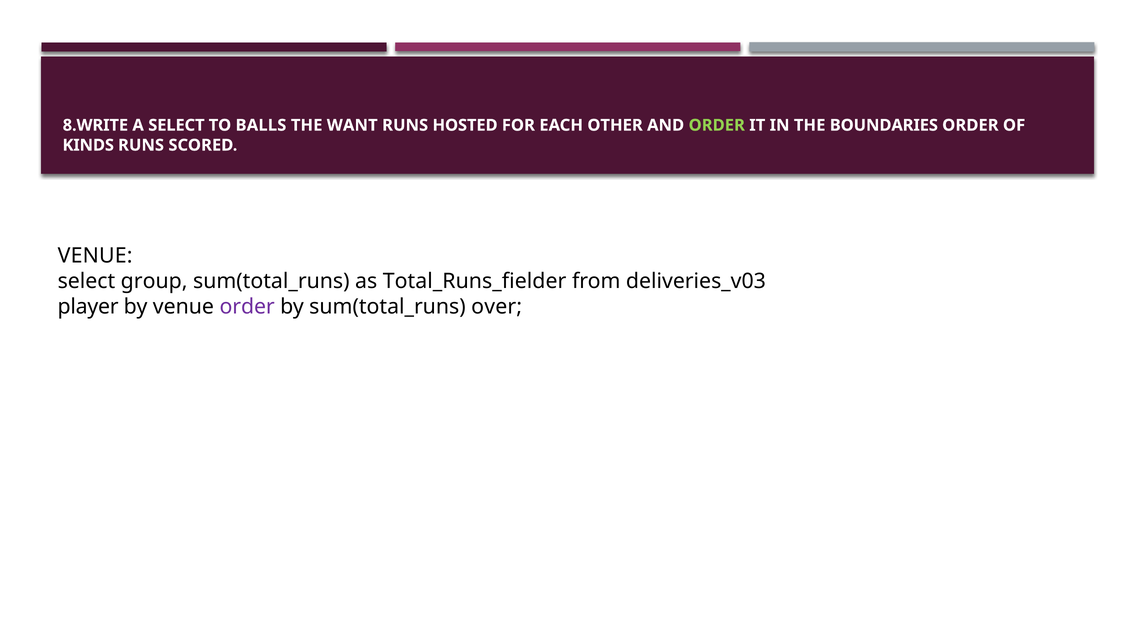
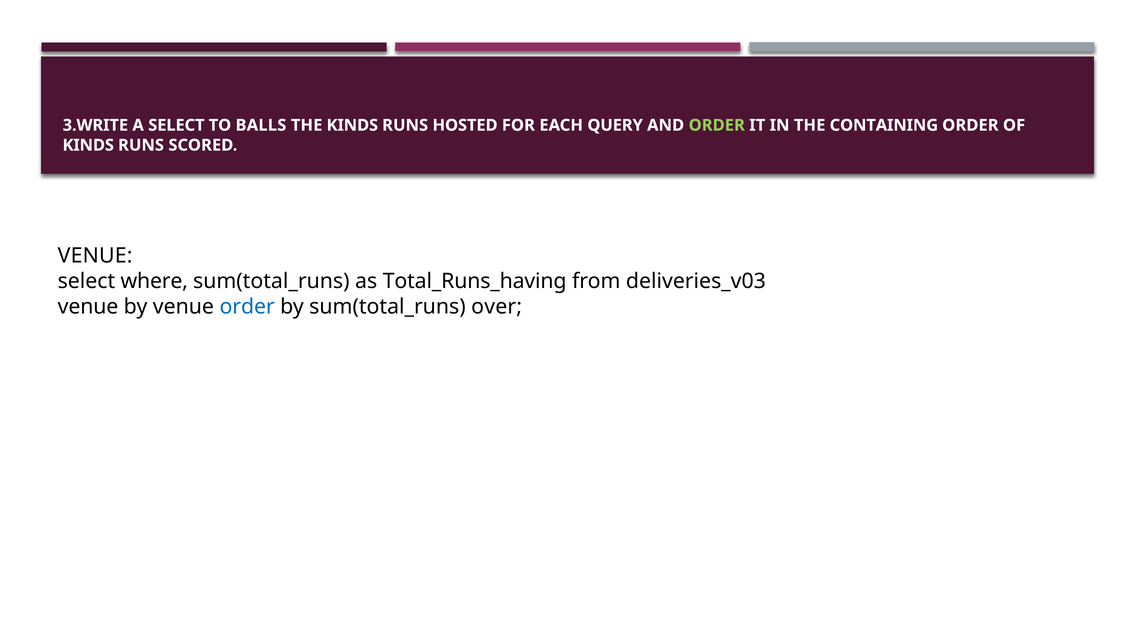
8.WRITE: 8.WRITE -> 3.WRITE (95, 125)
THE WANT: WANT -> KINDS (352, 125)
OTHER: OTHER -> QUERY (615, 125)
BOUNDARIES: BOUNDARIES -> CONTAINING (884, 125)
group: group -> where (154, 281)
Total_Runs_fielder: Total_Runs_fielder -> Total_Runs_having (475, 281)
player: player -> venue (88, 307)
order colour: purple -> blue (247, 307)
